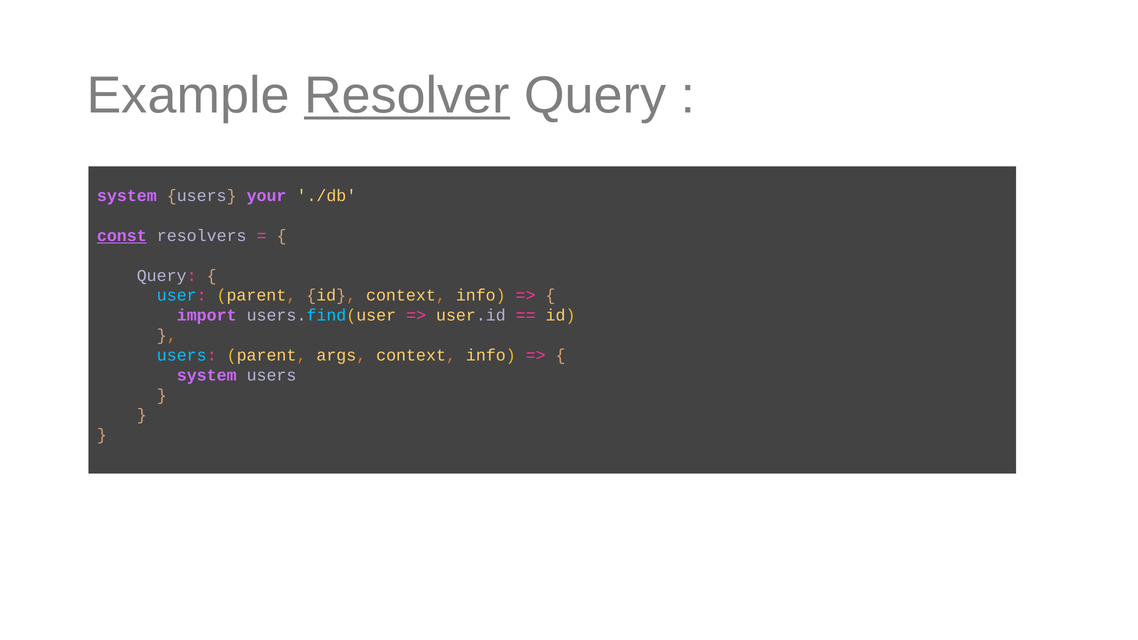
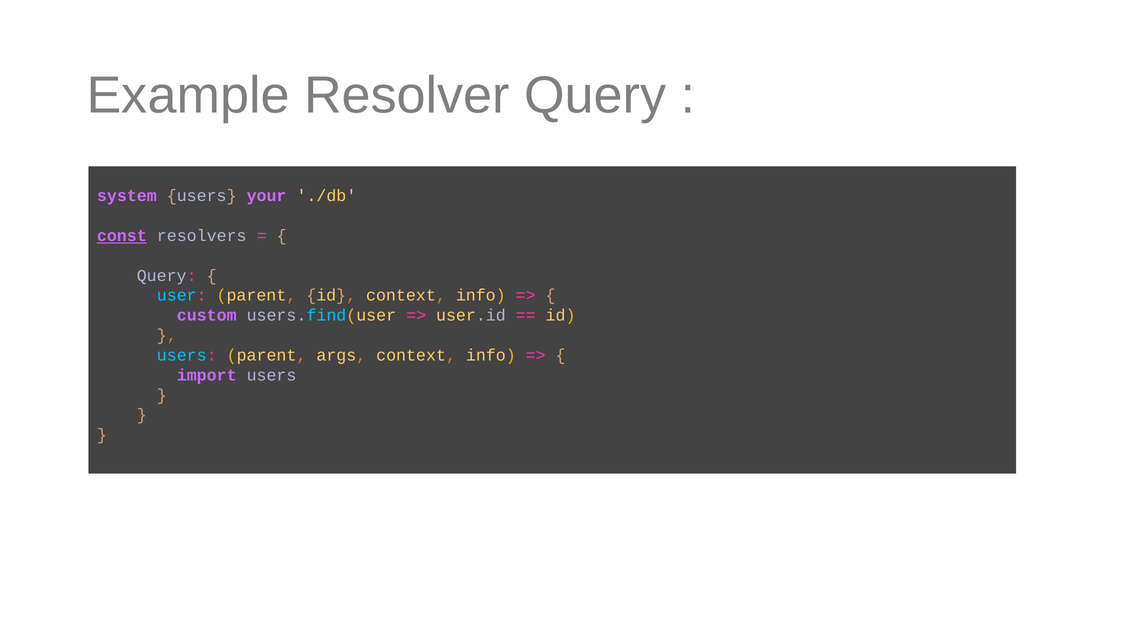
Resolver underline: present -> none (407, 96)
import: import -> custom (207, 315)
system: system -> import (207, 375)
